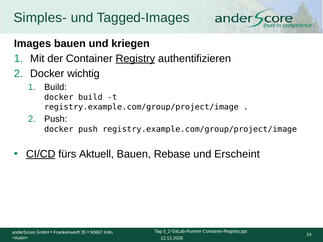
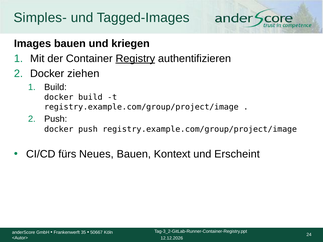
wichtig: wichtig -> ziehen (83, 74)
CI/CD underline: present -> none (41, 154)
Aktuell: Aktuell -> Neues (96, 154)
Rebase: Rebase -> Kontext (172, 154)
